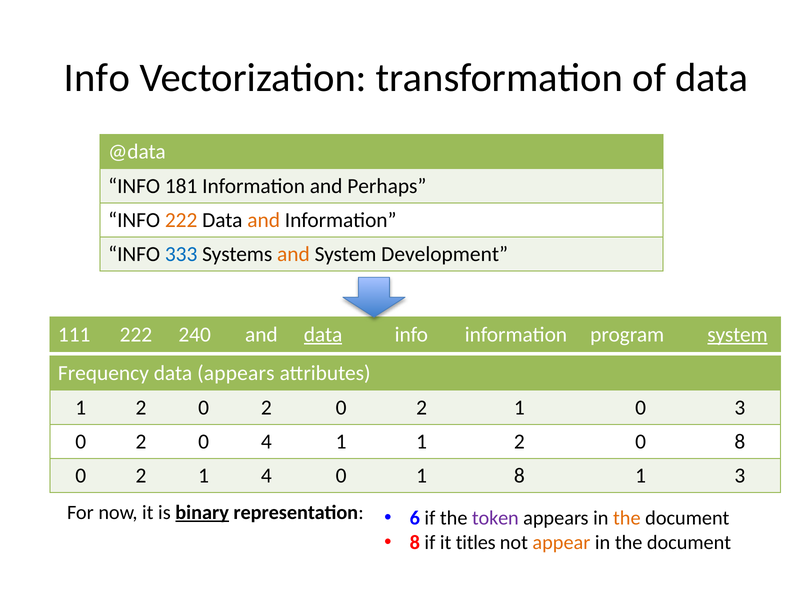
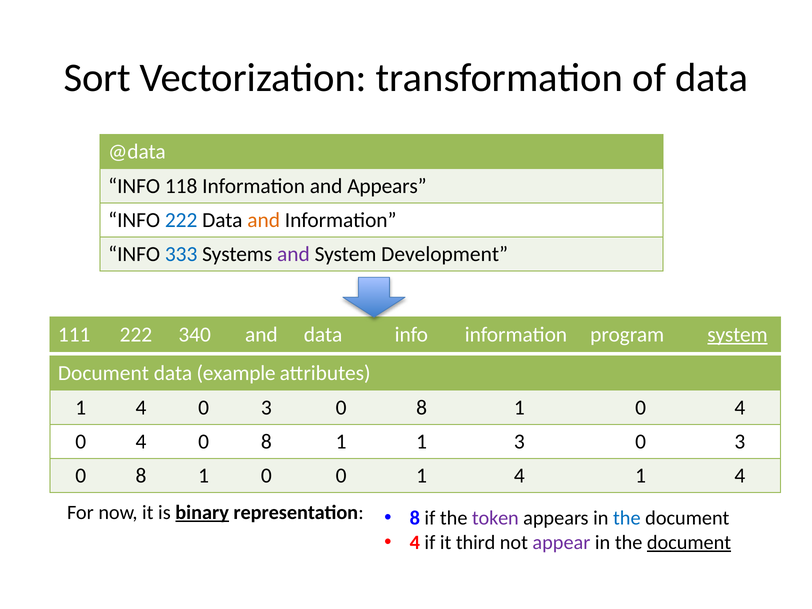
Info: Info -> Sort (97, 78)
181: 181 -> 118 (181, 186)
and Perhaps: Perhaps -> Appears (387, 186)
222 colour: orange -> blue (181, 220)
and colour: orange -> purple (293, 254)
240: 240 -> 340 (195, 334)
data underline: present -> none (323, 334)
Frequency: Frequency -> Document (103, 373)
data appears: appears -> example (236, 373)
2: 2 -> 4 (141, 407)
2: 2 -> 3 (266, 407)
2: 2 -> 8 (422, 407)
1 0 3: 3 -> 4 (740, 407)
2: 2 -> 4 (141, 442)
4: 4 -> 8 (266, 442)
1 1 2: 2 -> 3 (519, 442)
8: 8 -> 3 (740, 442)
2: 2 -> 8 (141, 476)
4: 4 -> 0 (266, 476)
0 1 8: 8 -> 4 (519, 476)
3: 3 -> 4 (740, 476)
6: 6 -> 8 (415, 518)
the colour: orange -> blue (627, 518)
8: 8 -> 4 (415, 542)
titles: titles -> third (476, 542)
appear colour: orange -> purple (561, 542)
document underline: none -> present (689, 542)
